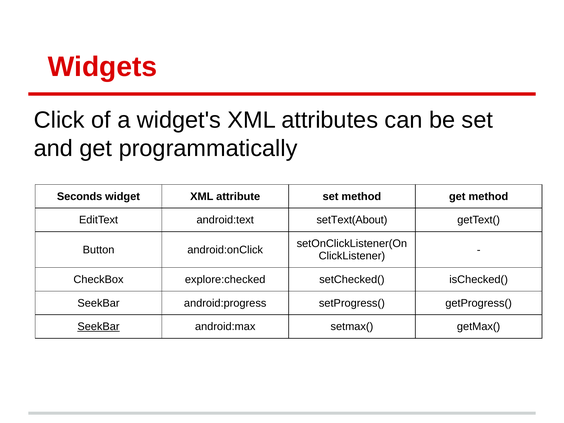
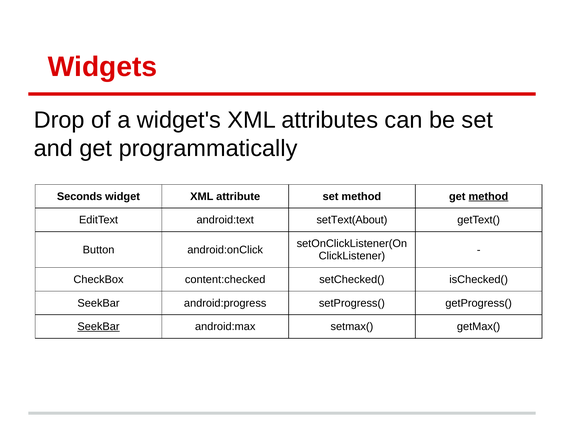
Click: Click -> Drop (59, 120)
method underline: none -> present (488, 196)
explore:checked: explore:checked -> content:checked (225, 279)
